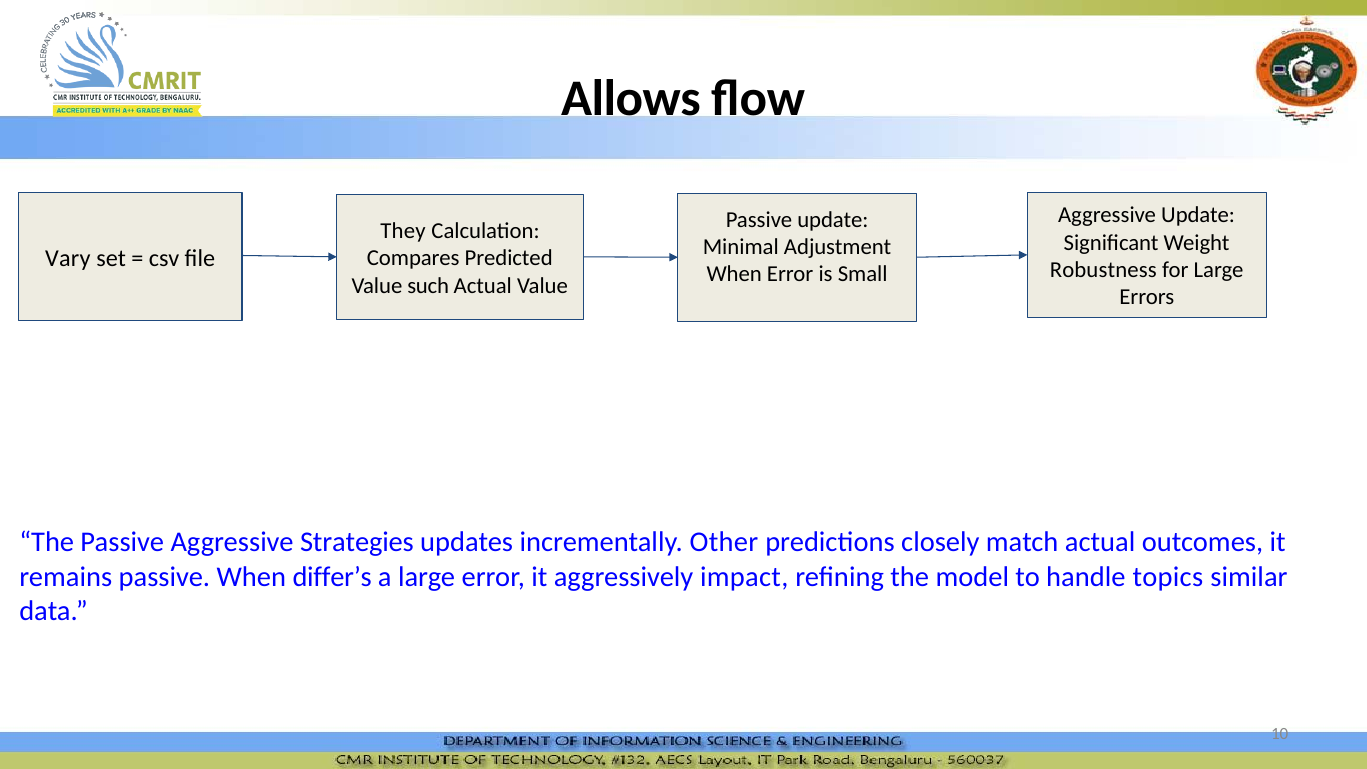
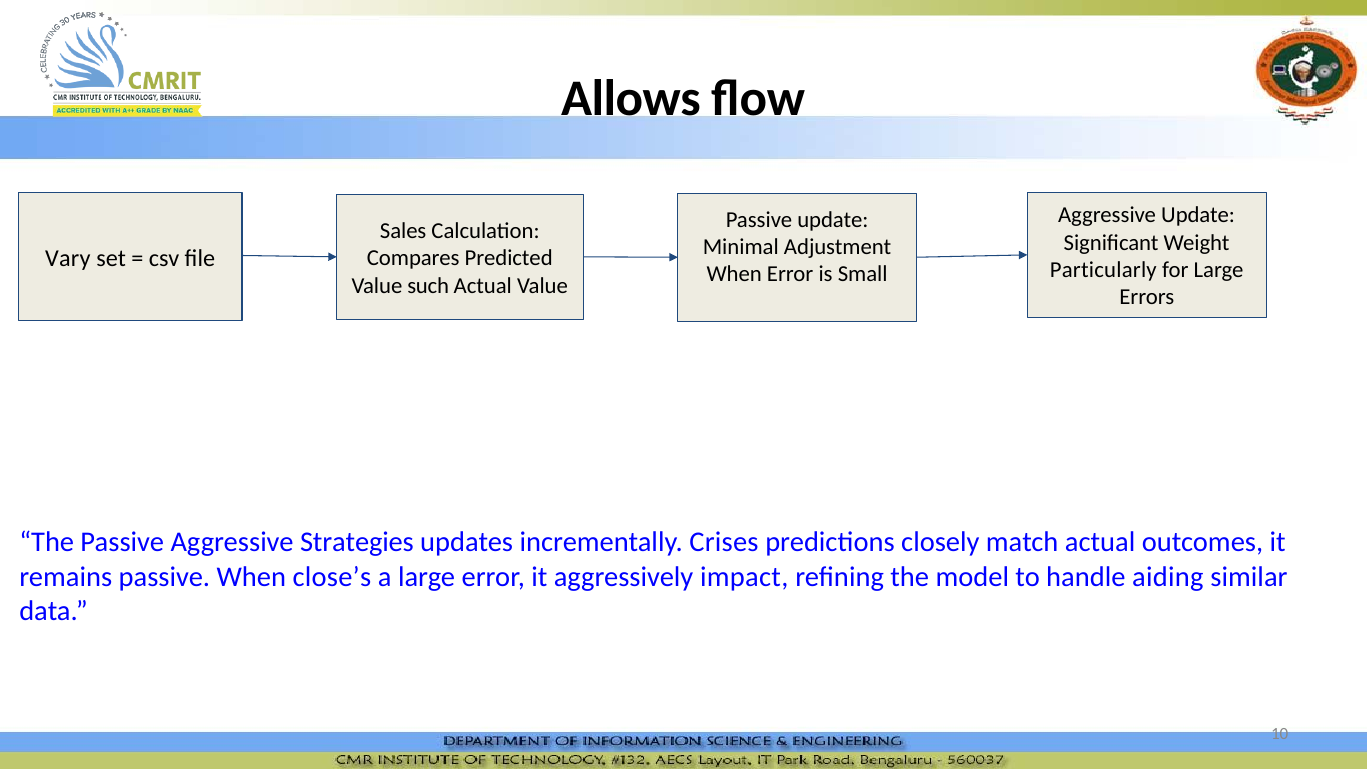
They: They -> Sales (403, 231)
Robustness: Robustness -> Particularly (1103, 270)
Other: Other -> Crises (724, 542)
differ’s: differ’s -> close’s (332, 577)
topics: topics -> aiding (1168, 577)
